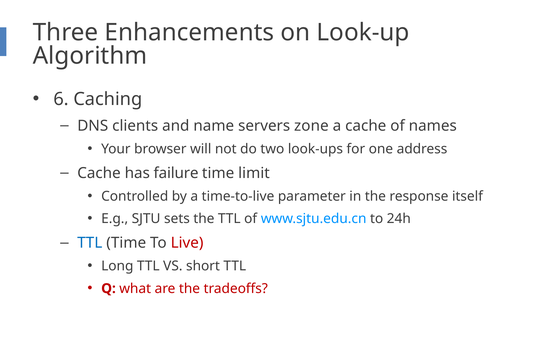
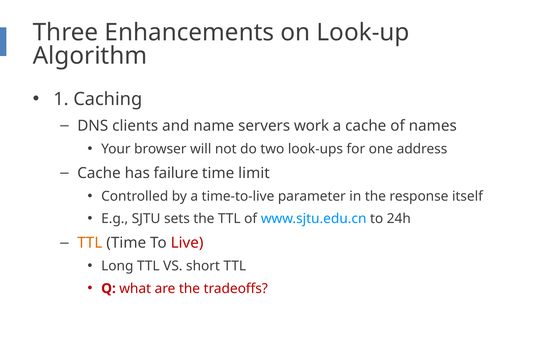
6: 6 -> 1 (61, 99)
zone: zone -> work (311, 126)
TTL colour: blue -> orange (90, 243)
